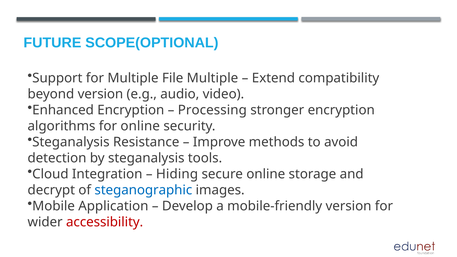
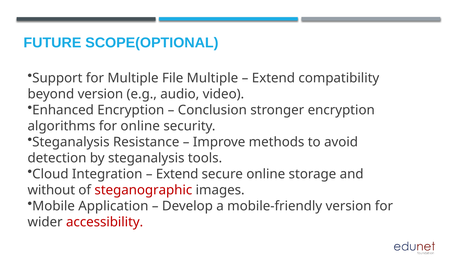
Processing: Processing -> Conclusion (212, 110)
Hiding: Hiding -> Extend (177, 174)
decrypt: decrypt -> without (51, 190)
steganographic colour: blue -> red (143, 190)
